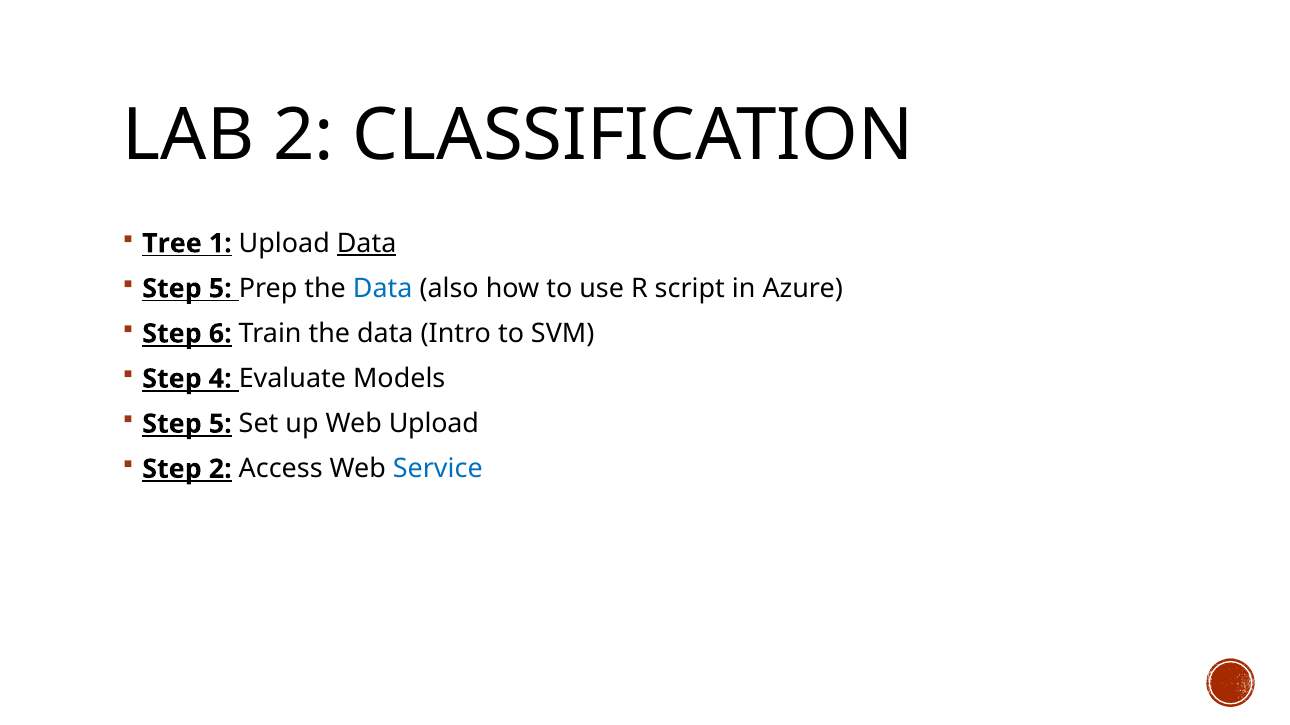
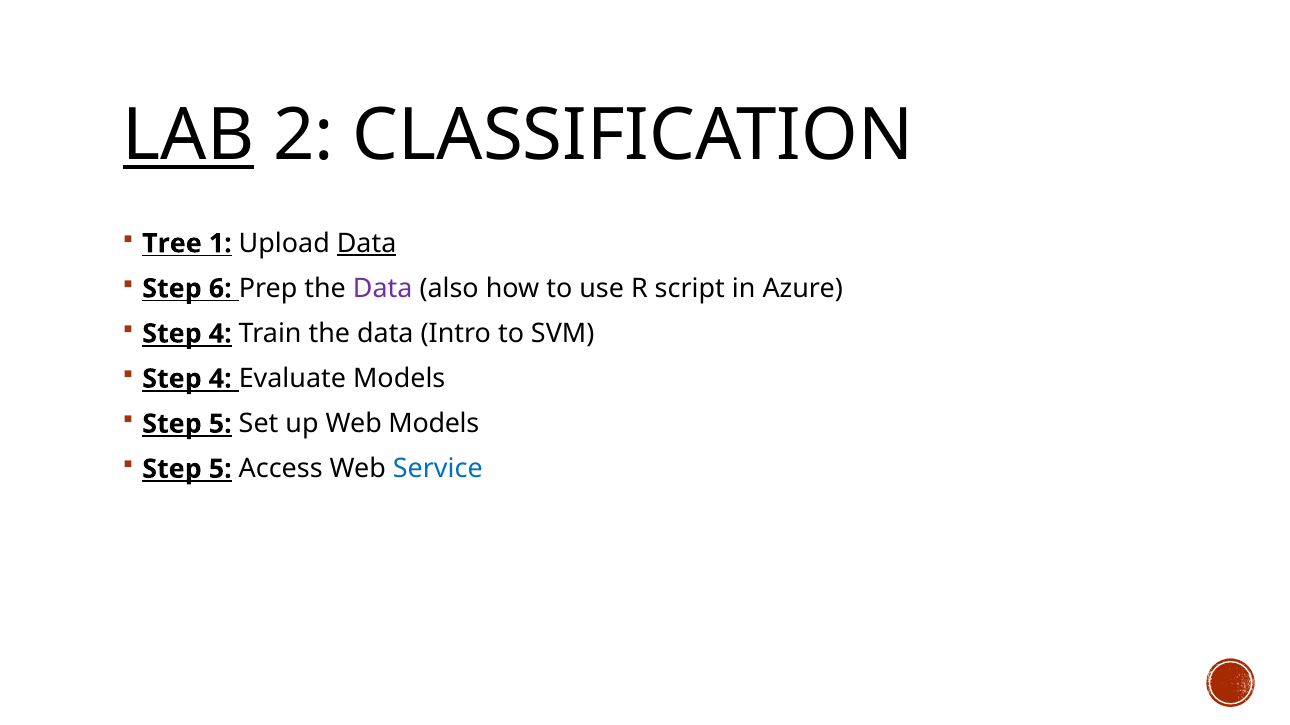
LAB underline: none -> present (189, 136)
5: 5 -> 6 (220, 289)
Data colour: blue -> purple (383, 289)
6: 6 -> 4 (220, 334)
Web Upload: Upload -> Models (434, 424)
2: 2 -> 5 (220, 469)
